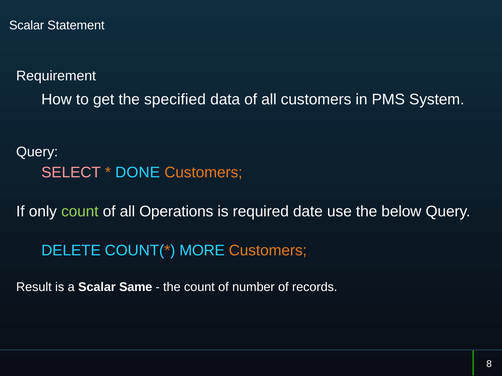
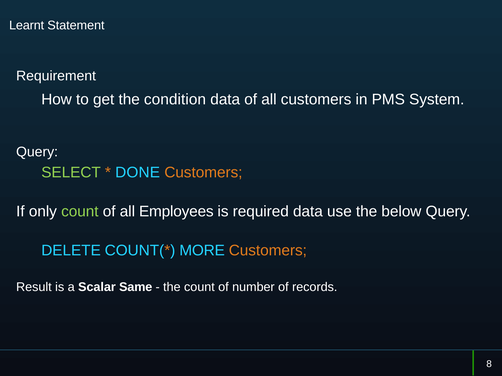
Scalar: Scalar -> Learnt (27, 26)
specified: specified -> condition (175, 99)
SELECT colour: pink -> light green (71, 173)
Operations: Operations -> Employees (176, 212)
required date: date -> data (308, 212)
